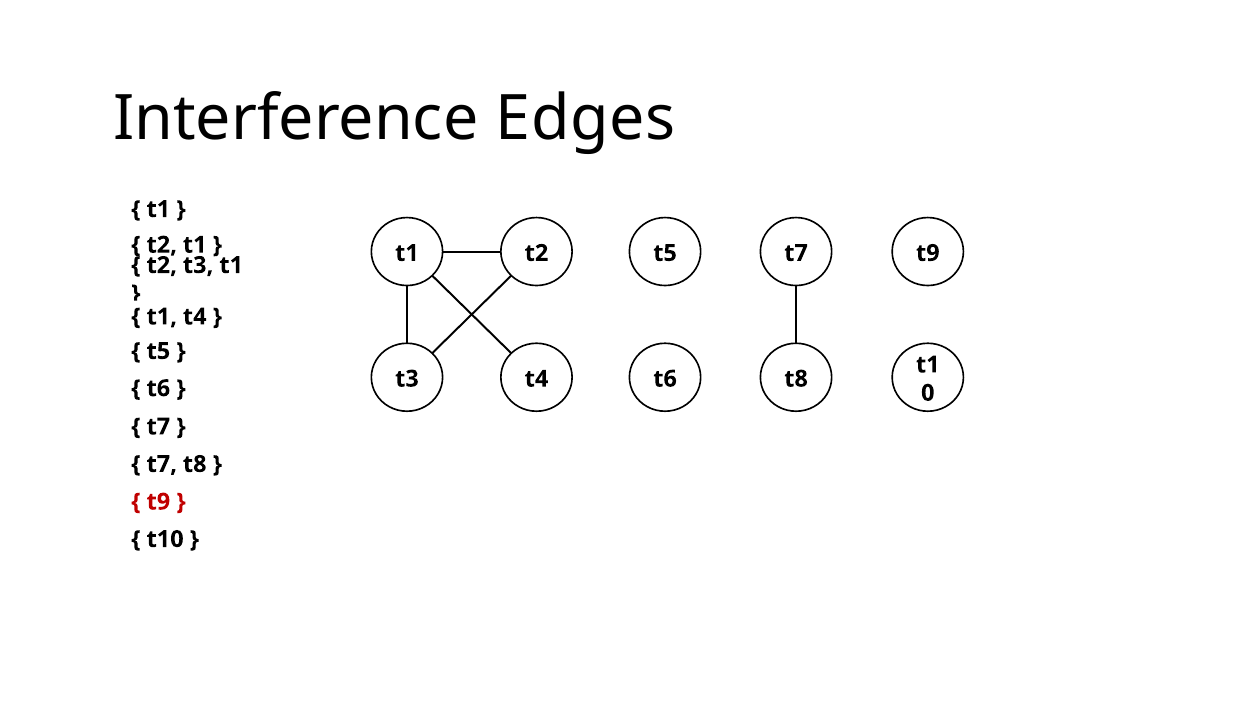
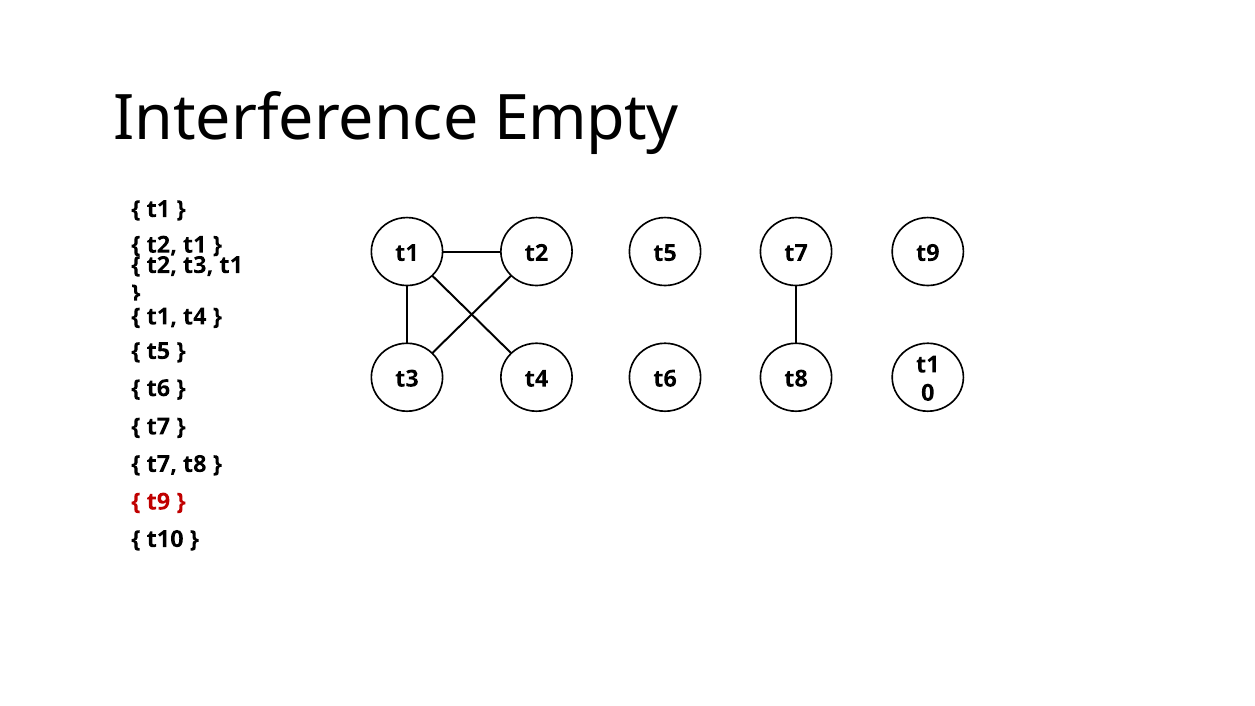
Edges: Edges -> Empty (586, 119)
